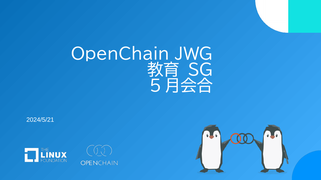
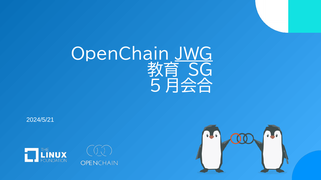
JWG underline: none -> present (194, 54)
